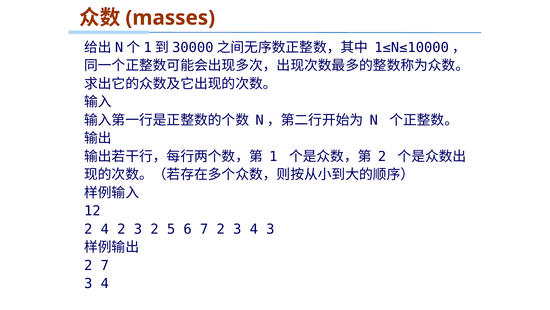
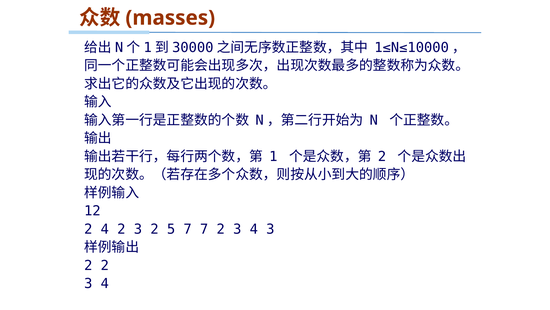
5 6: 6 -> 7 (188, 229)
2 7: 7 -> 2 (105, 265)
